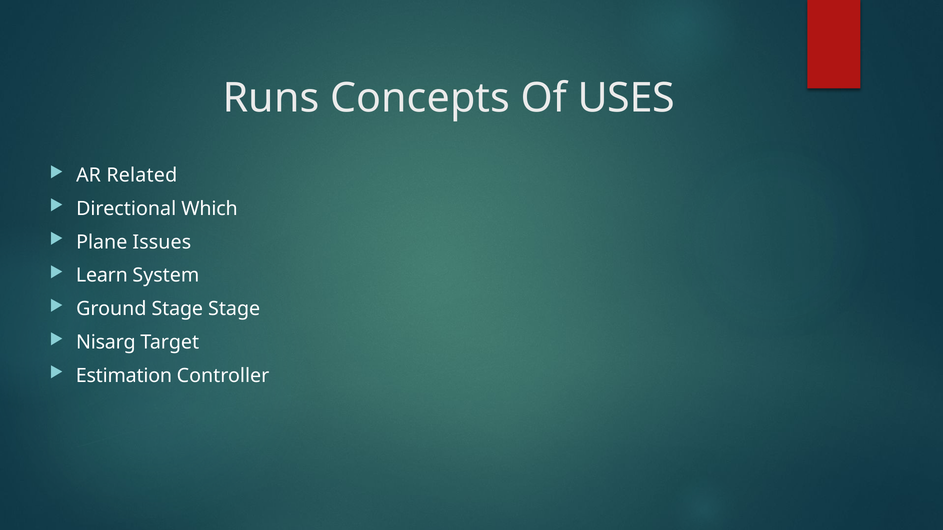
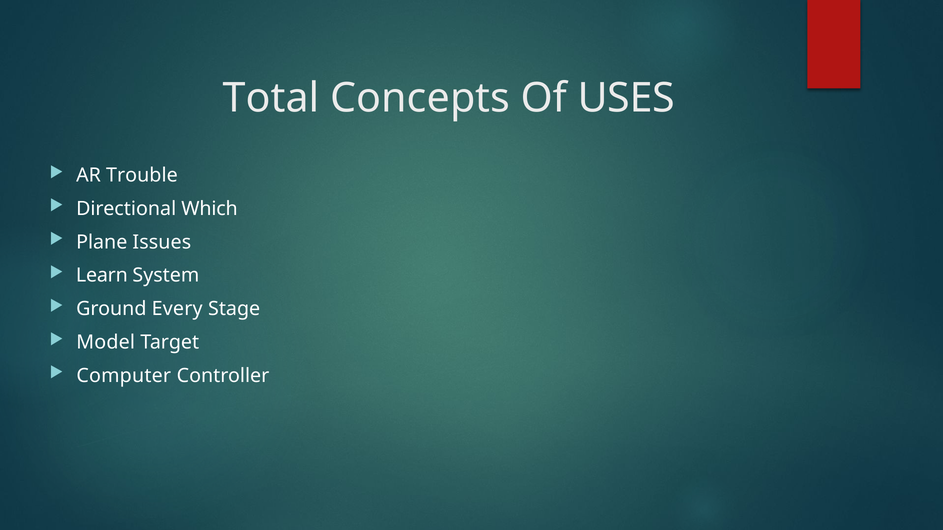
Runs: Runs -> Total (271, 98)
Related: Related -> Trouble (142, 175)
Ground Stage: Stage -> Every (177, 309)
Nisarg: Nisarg -> Model (106, 343)
Estimation: Estimation -> Computer (124, 376)
